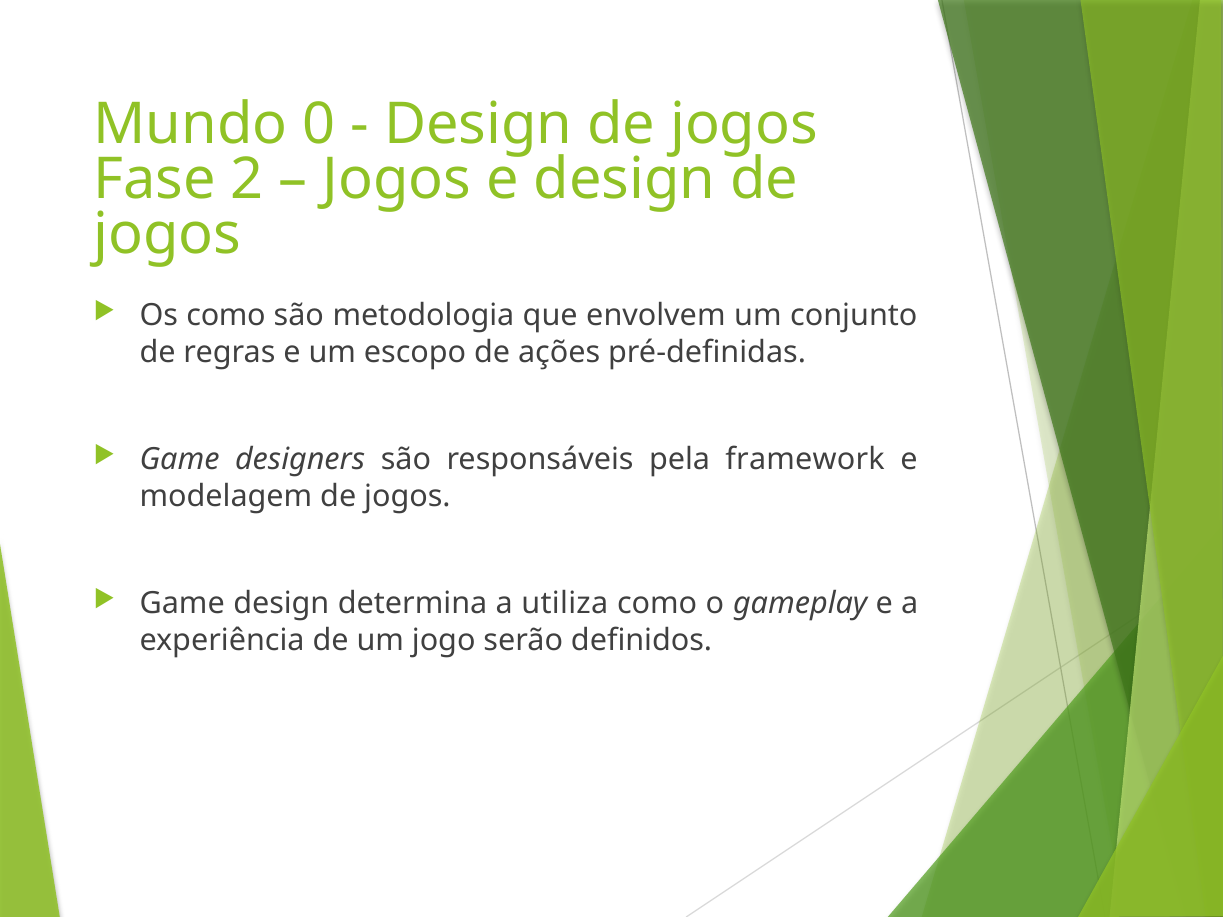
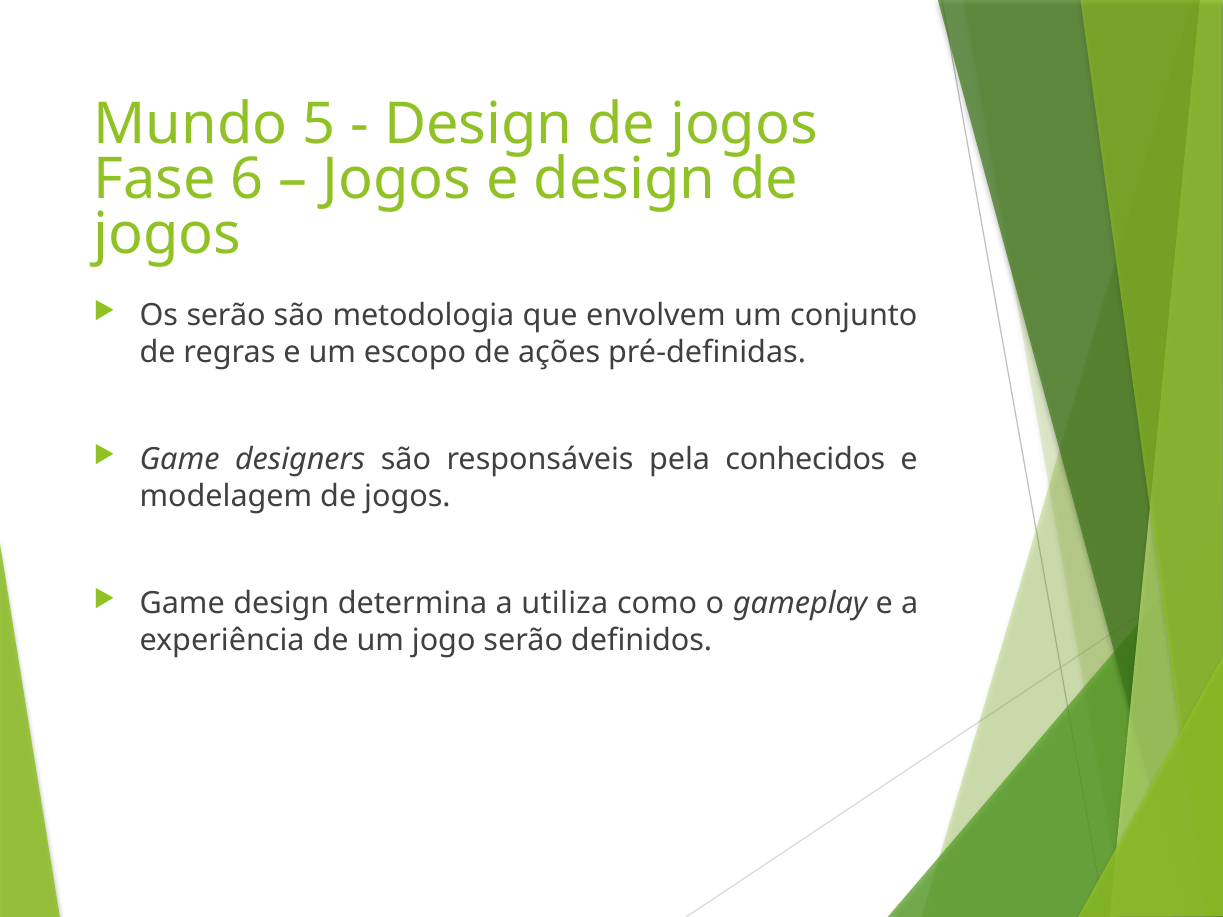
0: 0 -> 5 (319, 124)
2: 2 -> 6 (247, 179)
Os como: como -> serão (226, 316)
framework: framework -> conhecidos (805, 460)
